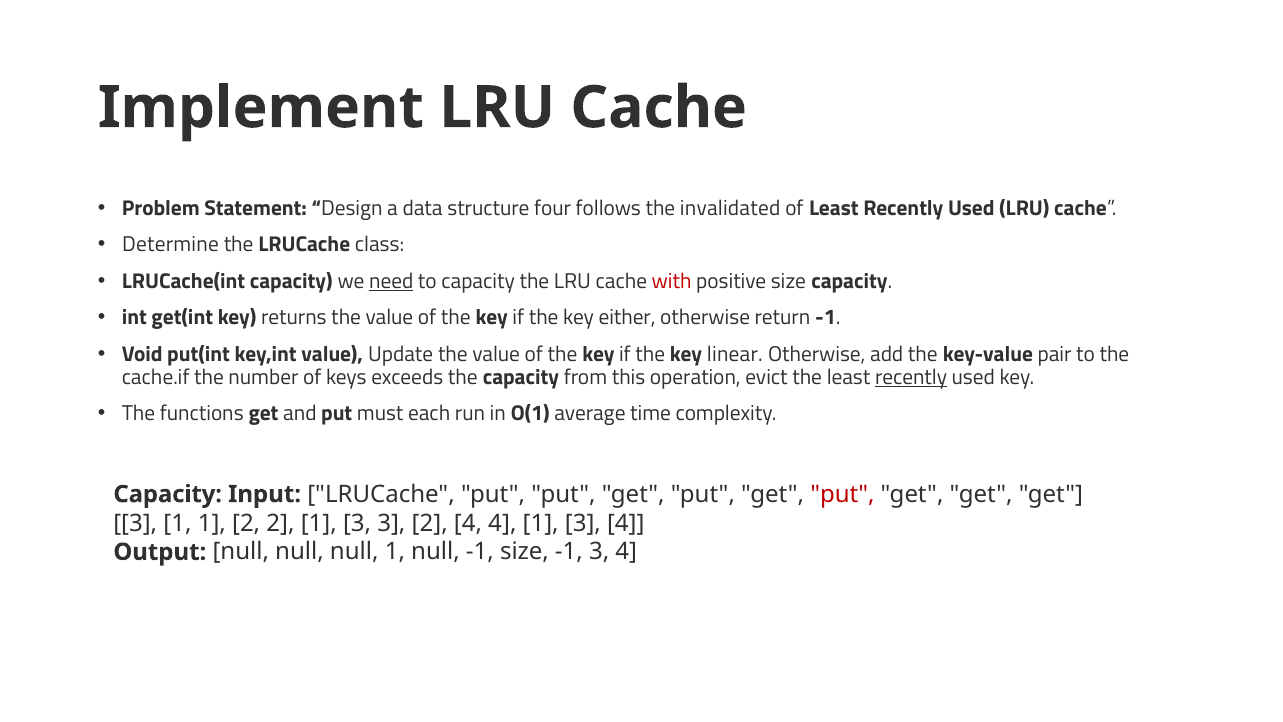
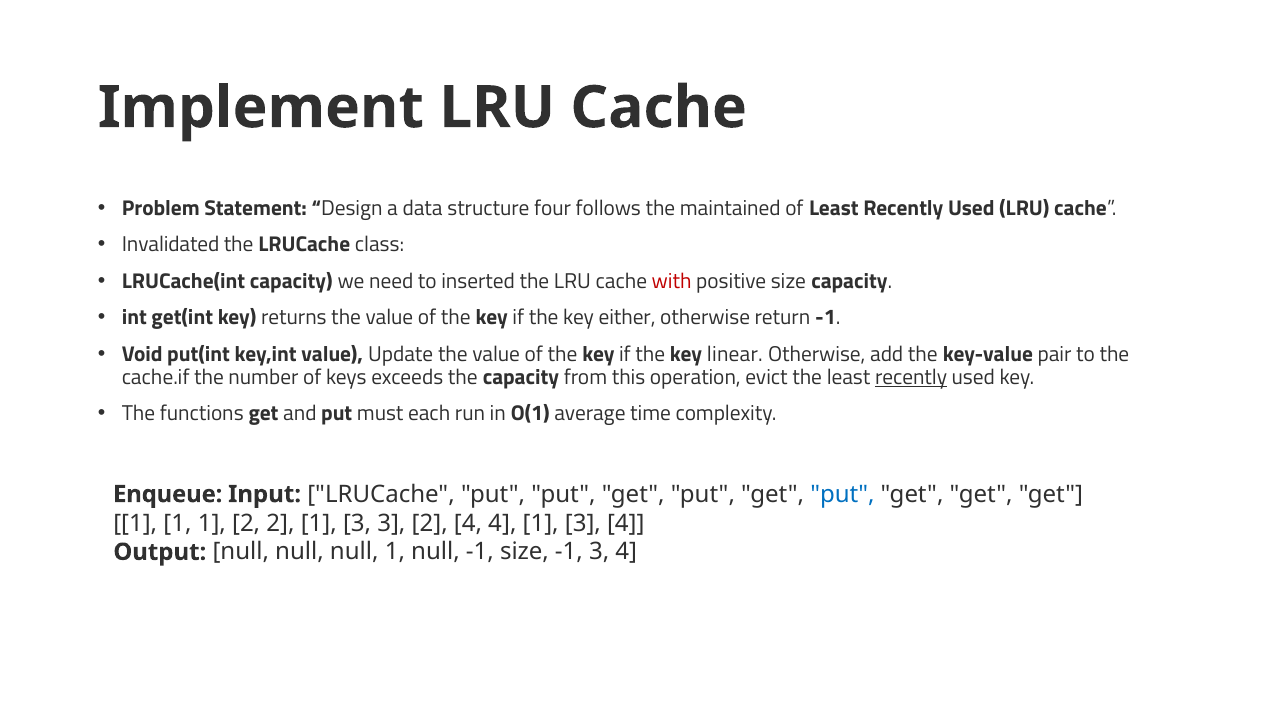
invalidated: invalidated -> maintained (730, 208)
Determine: Determine -> Invalidated (171, 245)
need underline: present -> none (391, 281)
to capacity: capacity -> inserted (478, 281)
Capacity: Capacity -> Enqueue (168, 494)
put colour: red -> blue (842, 494)
3: 3 -> 1 (135, 523)
